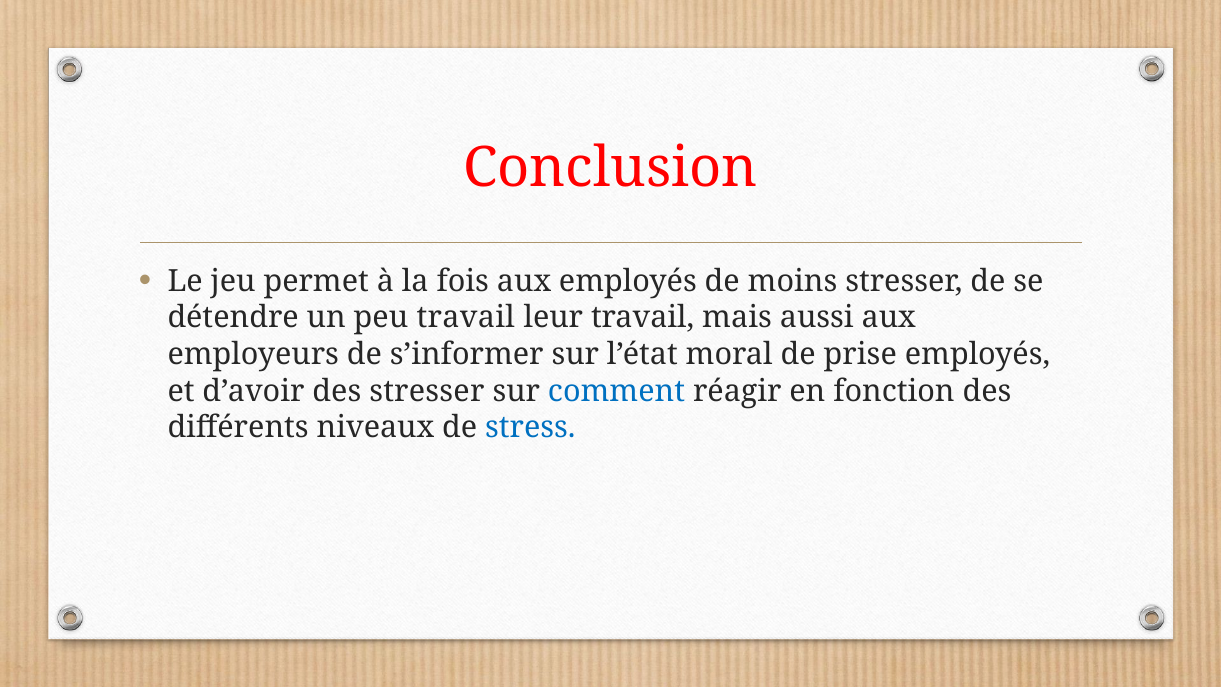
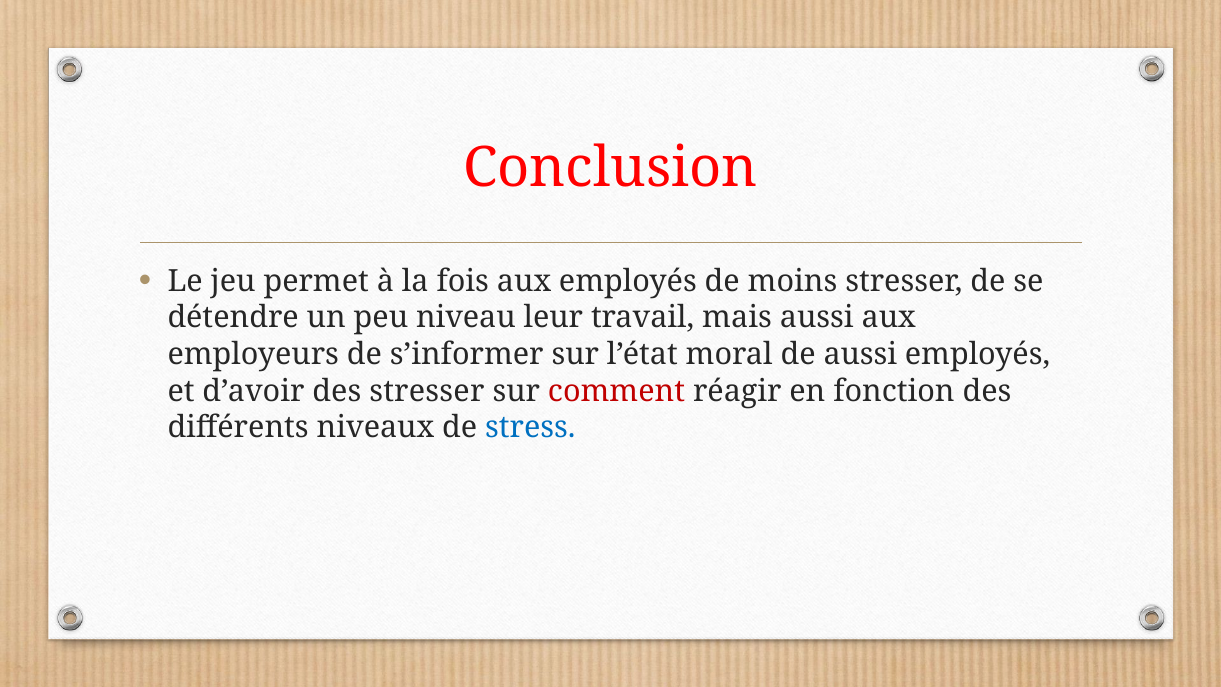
peu travail: travail -> niveau (466, 318)
de prise: prise -> aussi (860, 354)
comment colour: blue -> red (617, 391)
